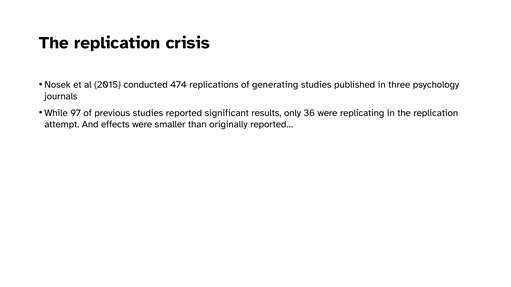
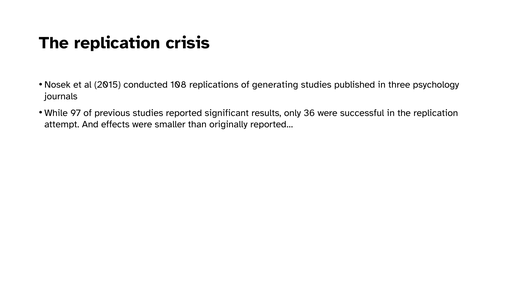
474: 474 -> 108 (178, 85)
replicating: replicating -> successful (362, 113)
